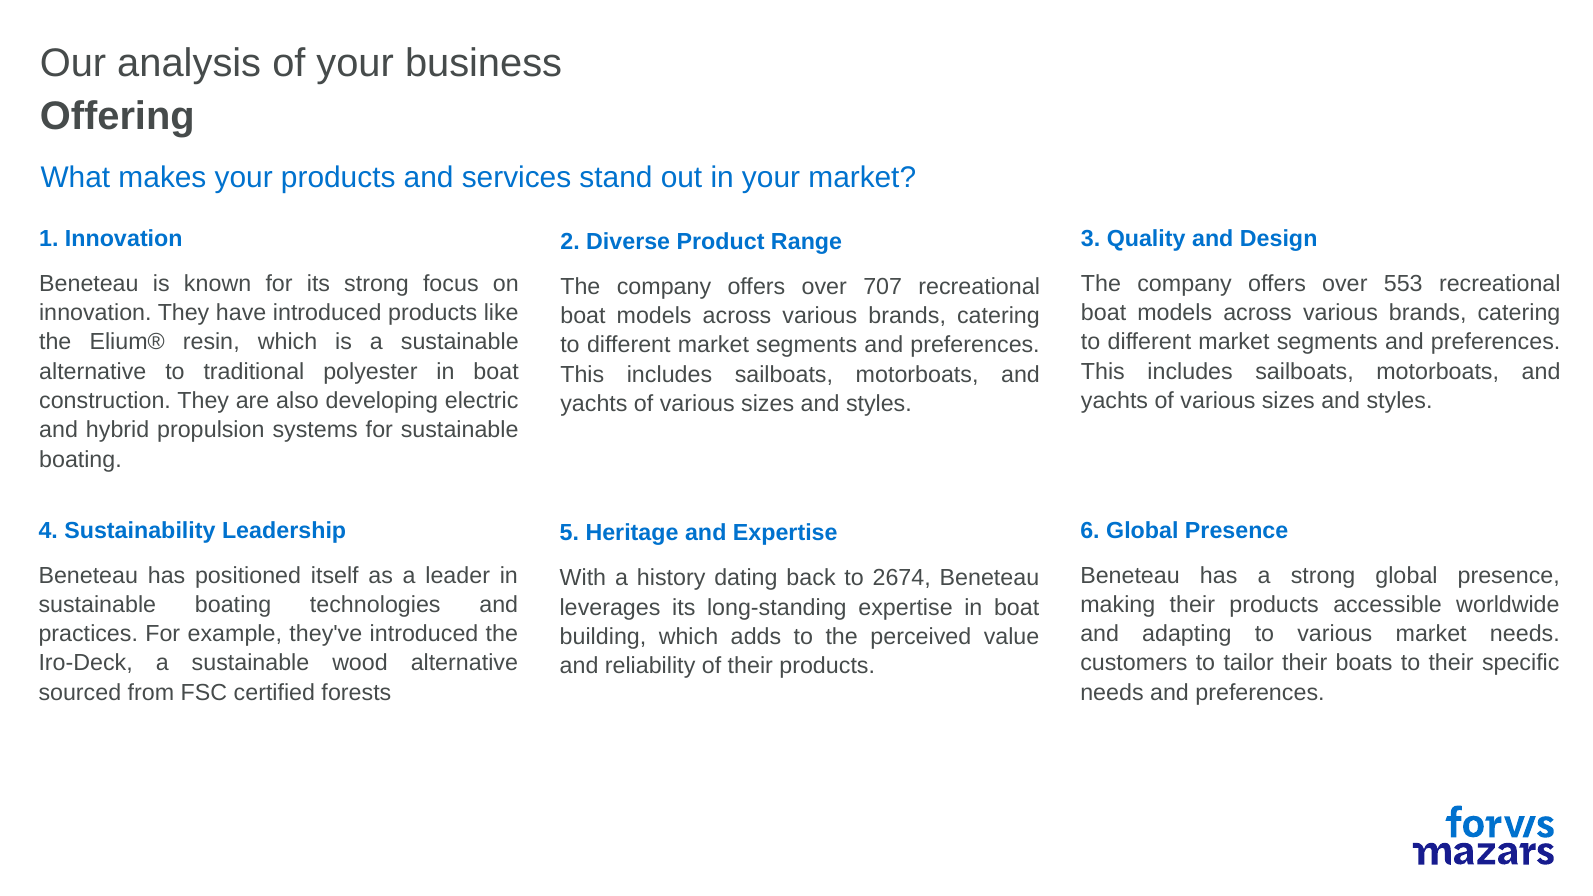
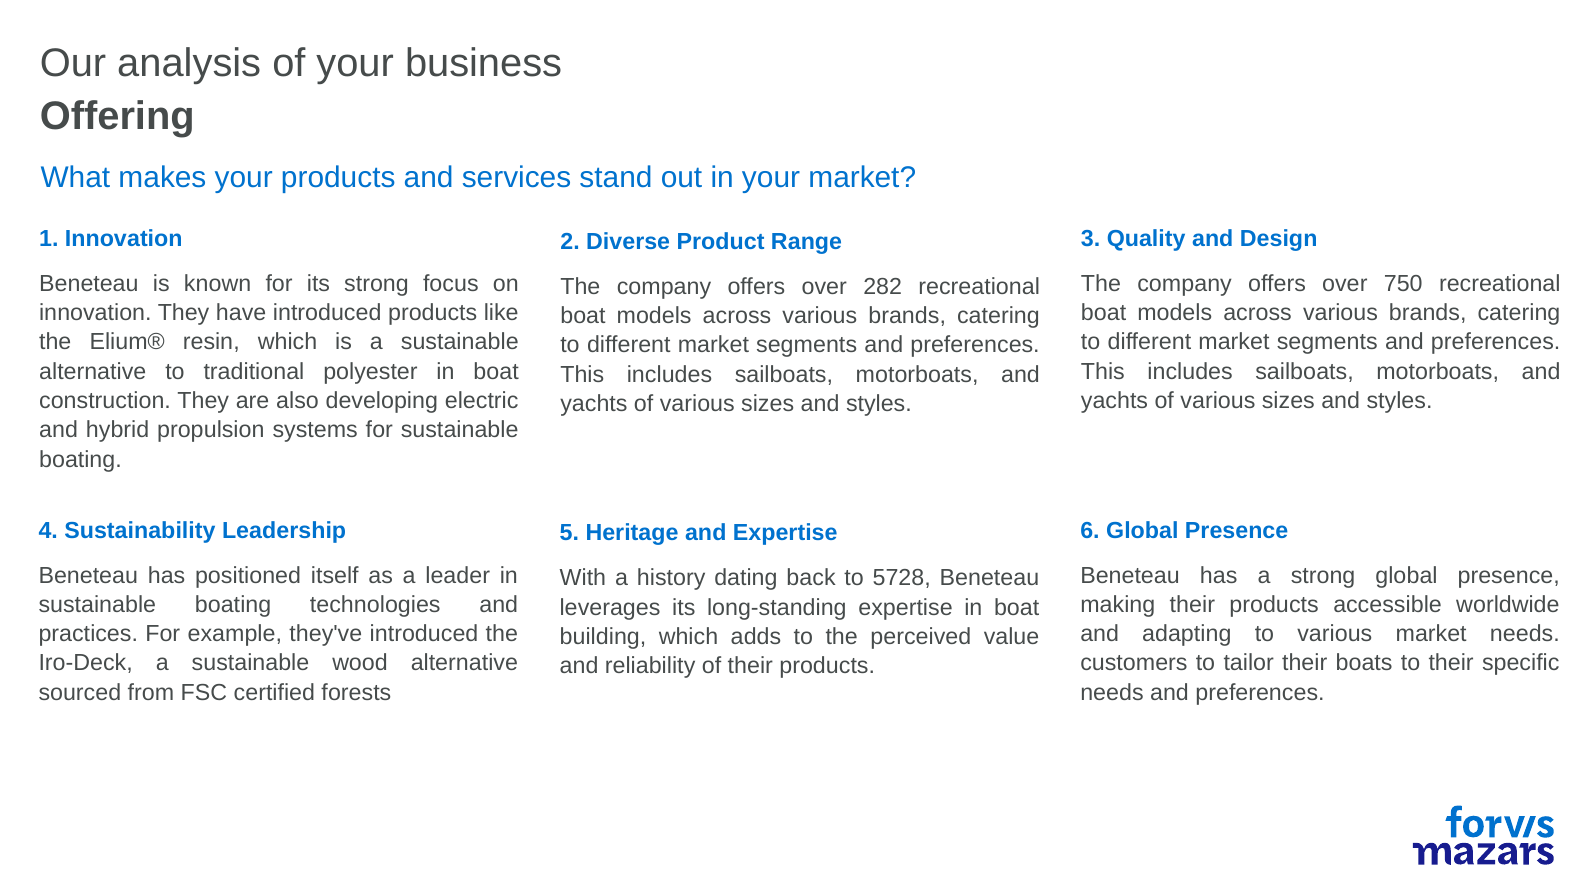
553: 553 -> 750 (1403, 284)
707: 707 -> 282 (883, 287)
2674: 2674 -> 5728 (902, 578)
